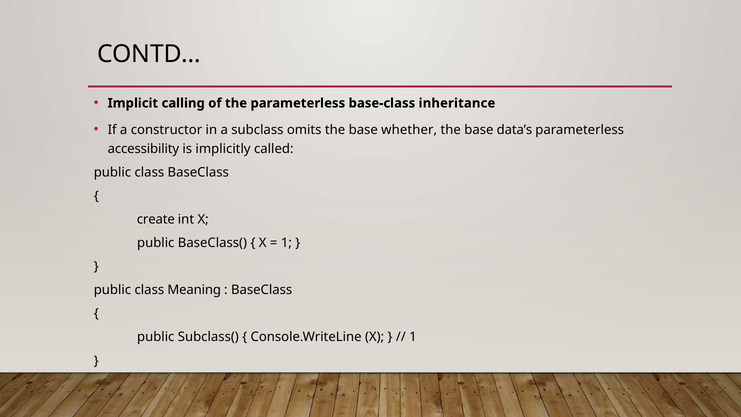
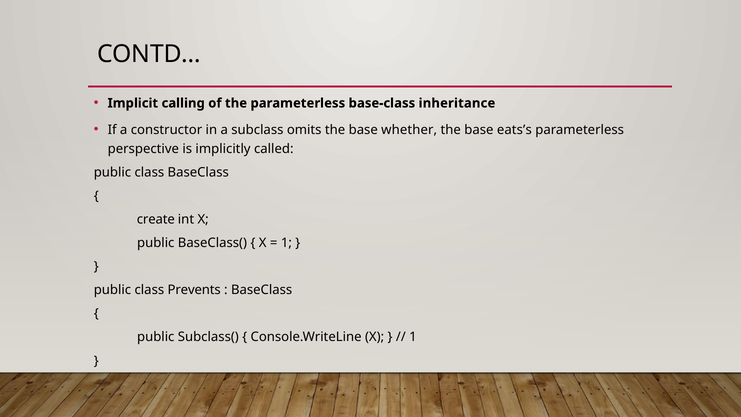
data’s: data’s -> eats’s (514, 130)
accessibility: accessibility -> perspective (143, 149)
Meaning: Meaning -> Prevents (194, 290)
